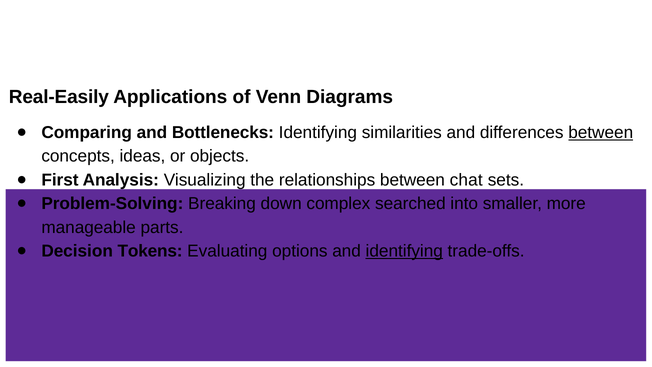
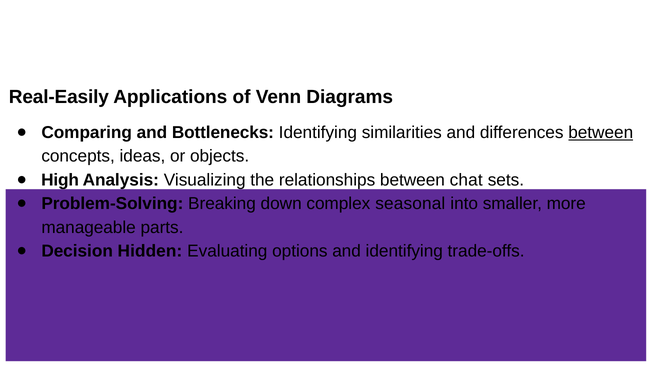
First: First -> High (60, 180)
searched: searched -> seasonal (410, 204)
Tokens: Tokens -> Hidden (150, 251)
identifying underline: present -> none (404, 251)
